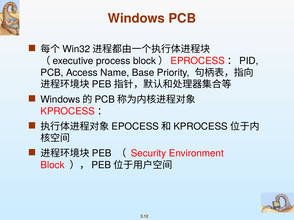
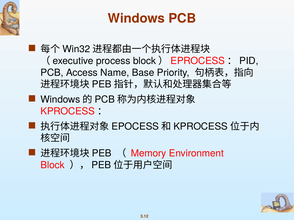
Security: Security -> Memory (149, 154)
